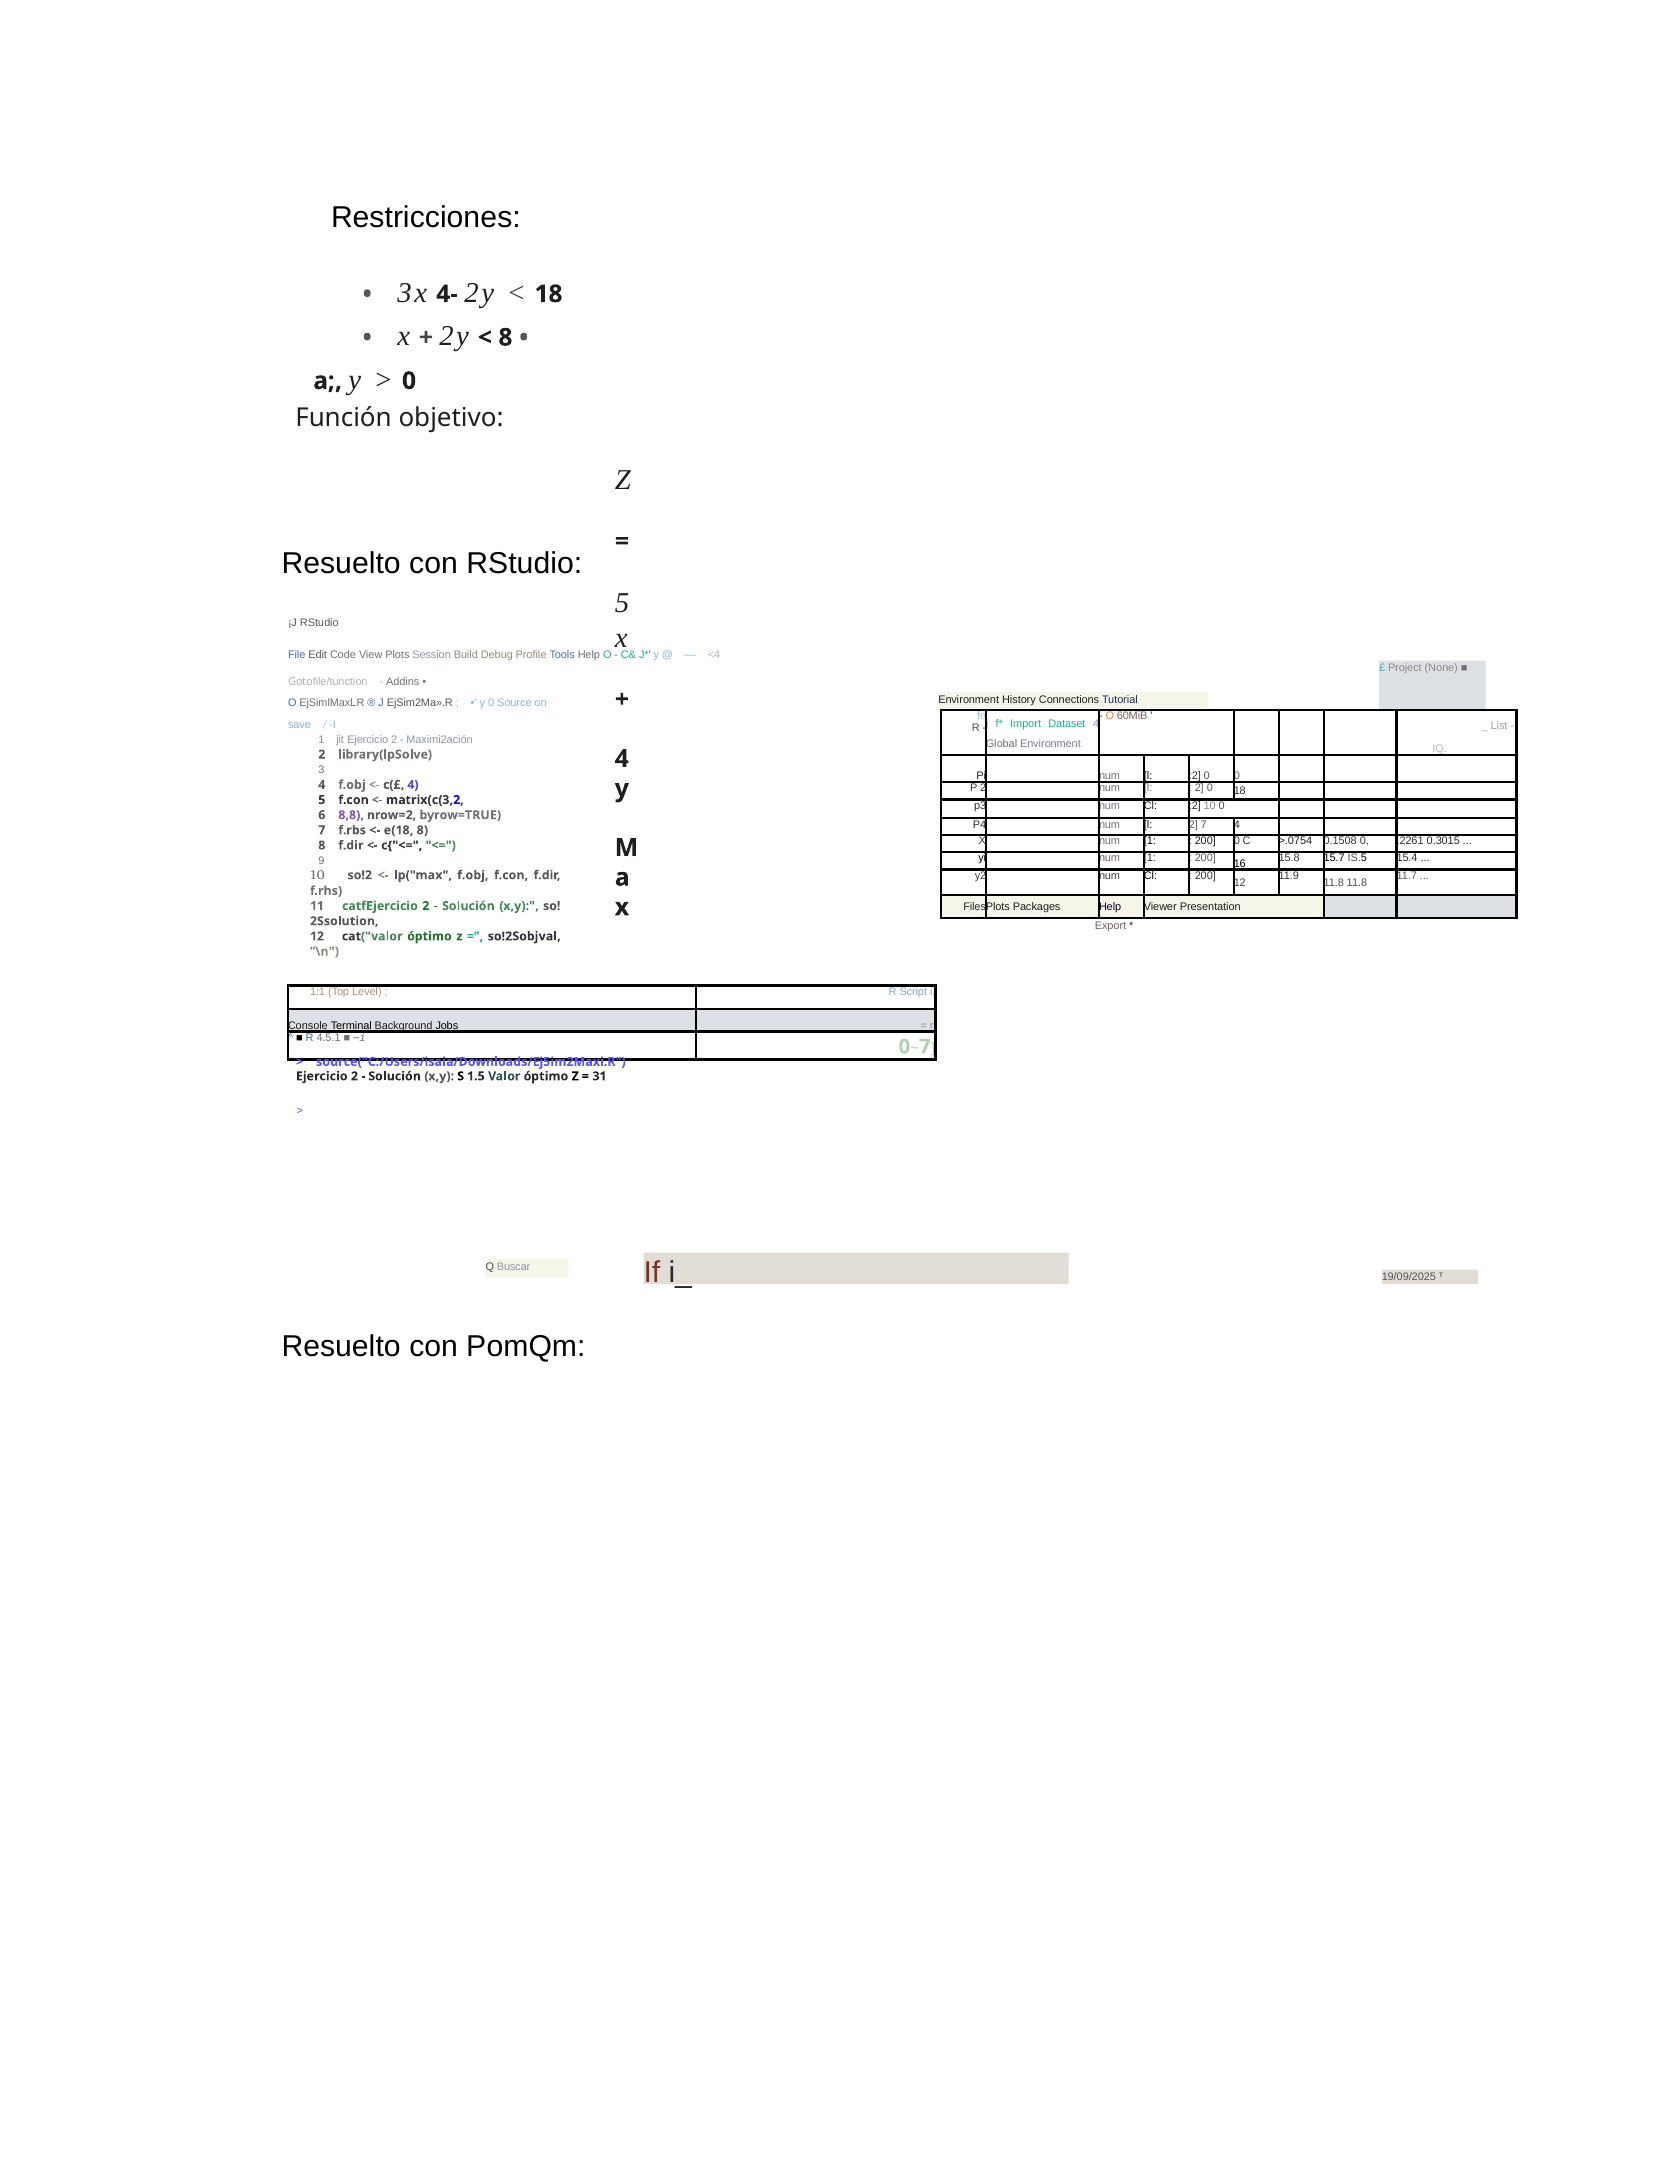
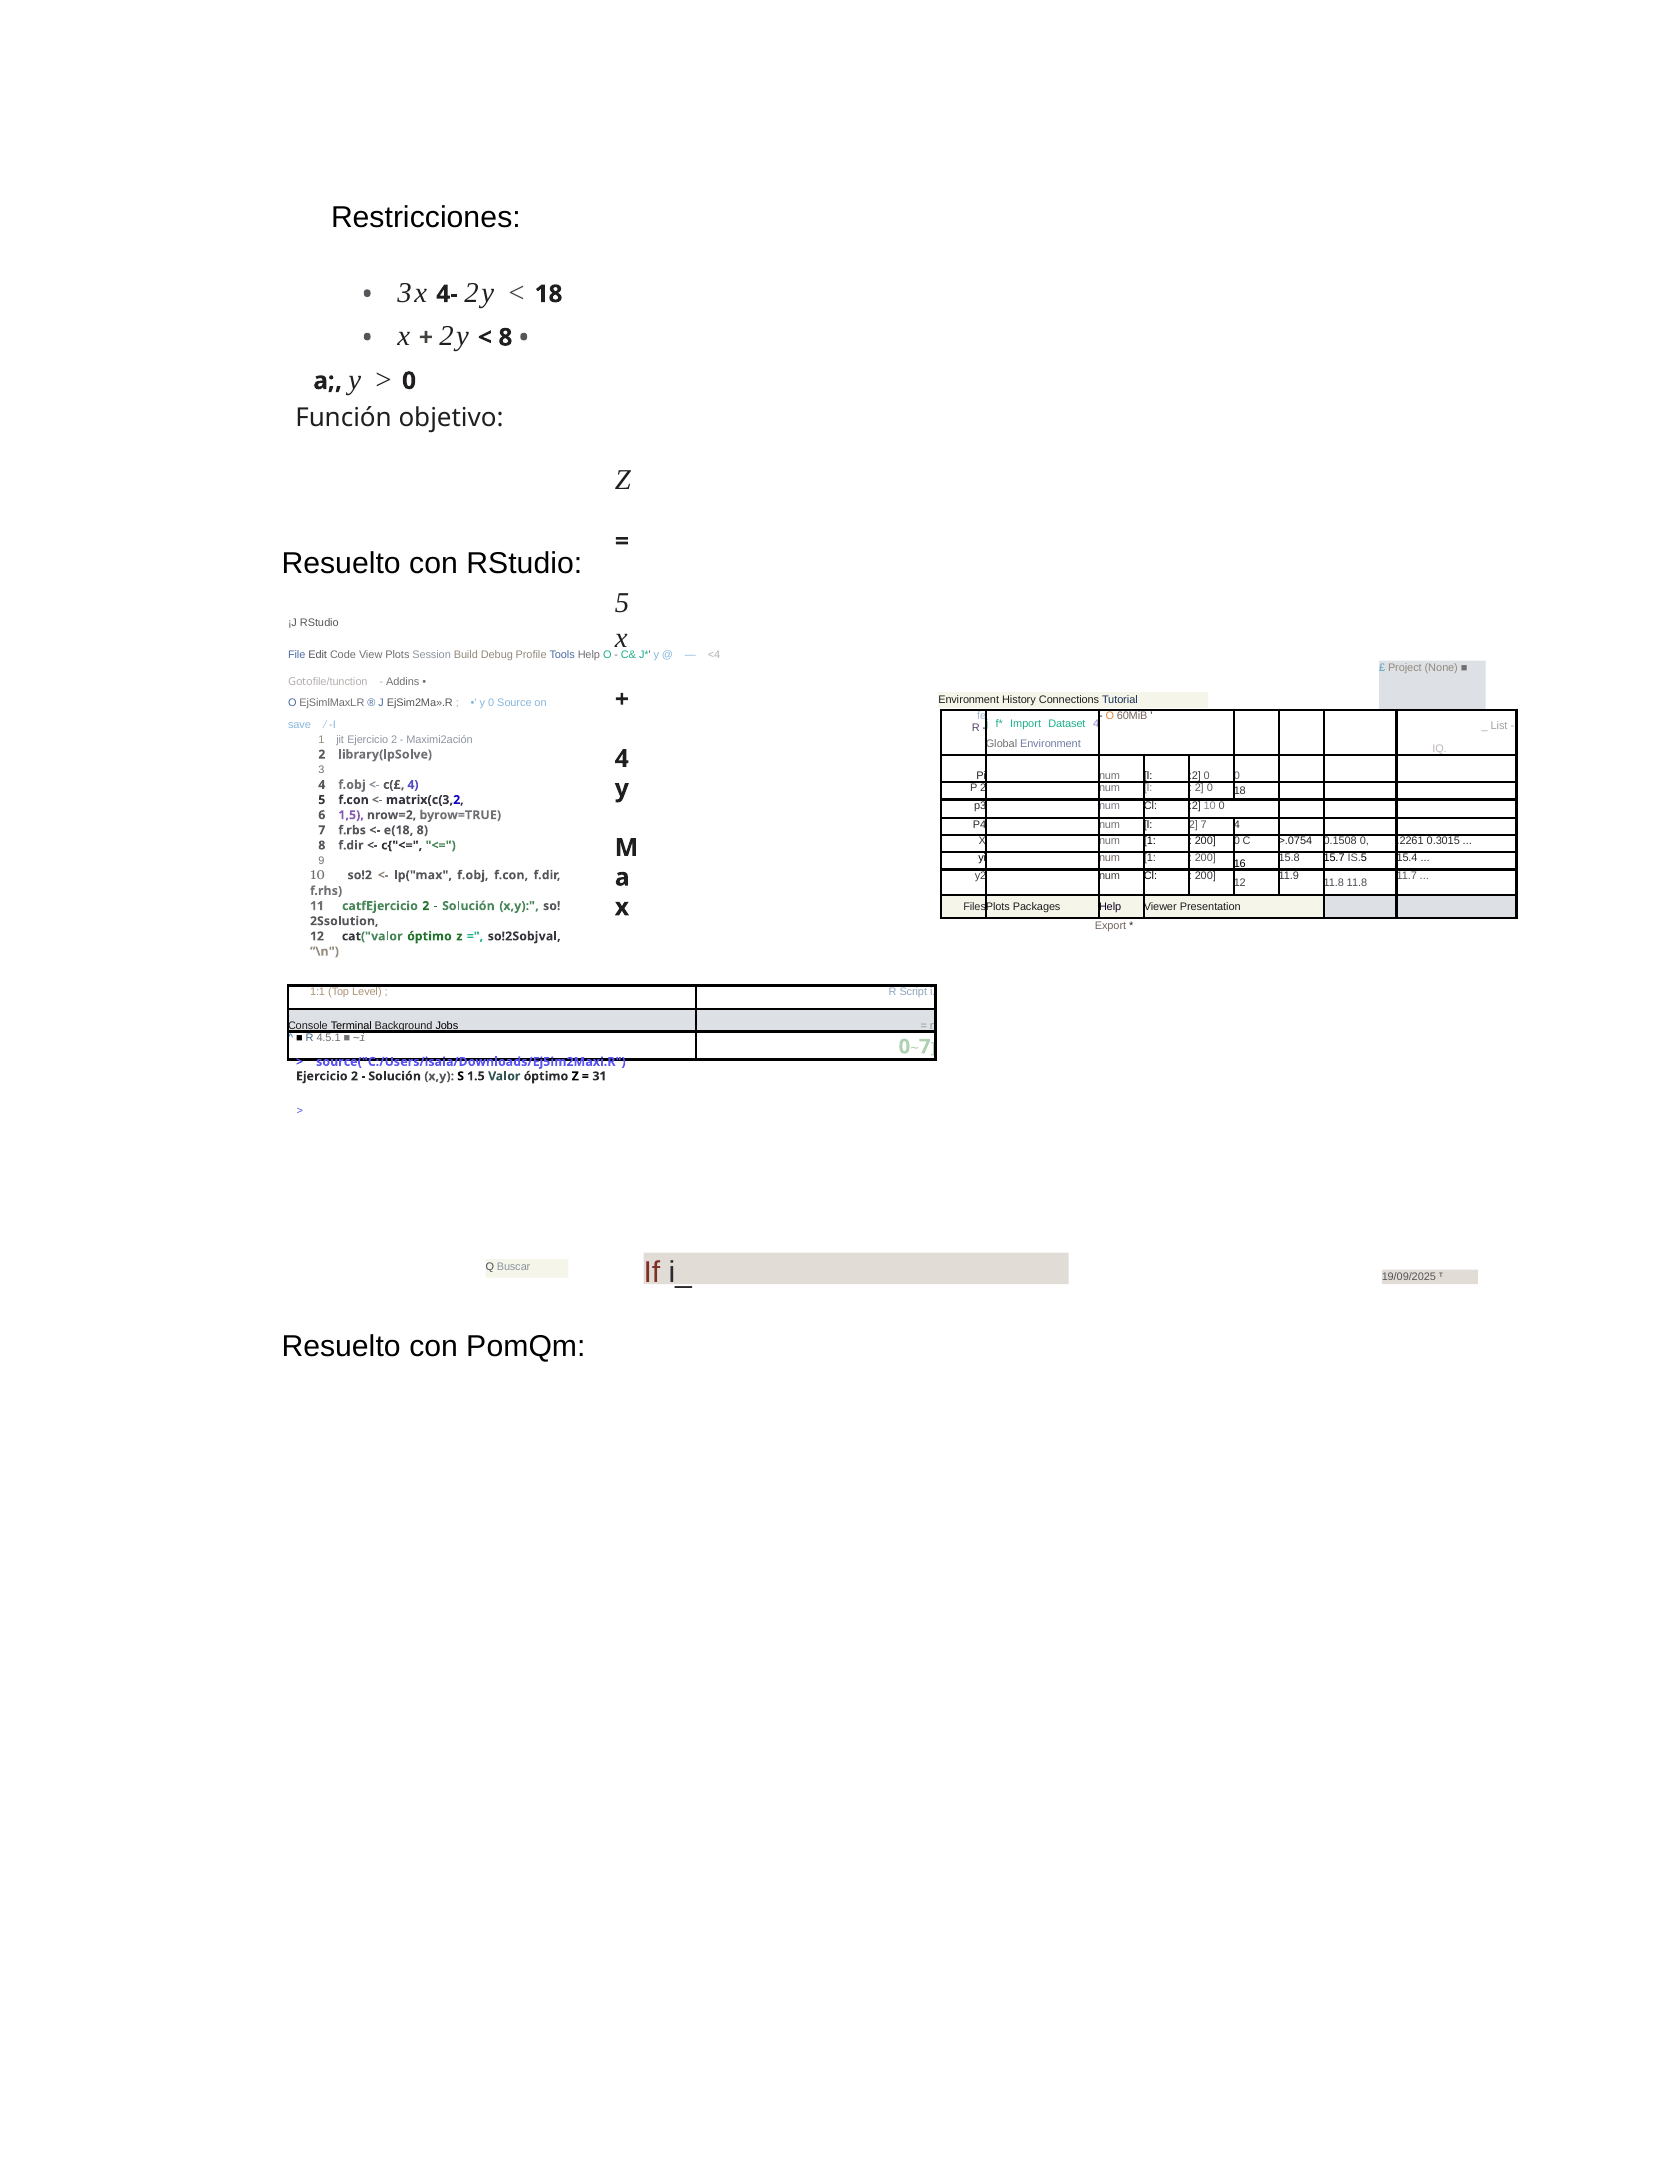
8,8: 8,8 -> 1,5 (351, 815)
